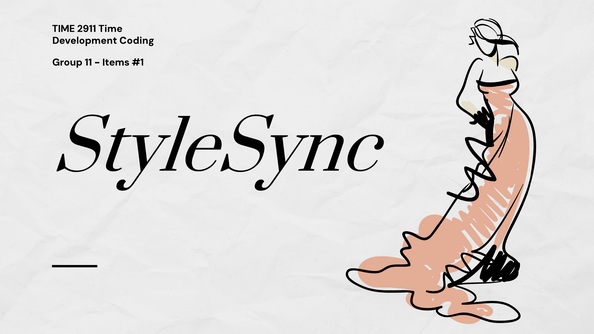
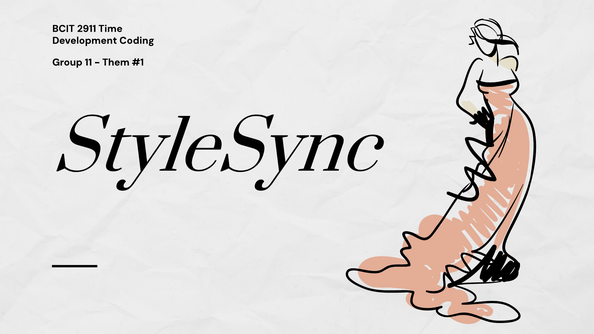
TIME: TIME -> BCIT (63, 29)
Items: Items -> Them (116, 62)
